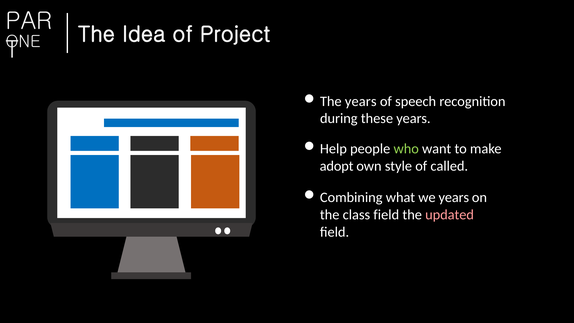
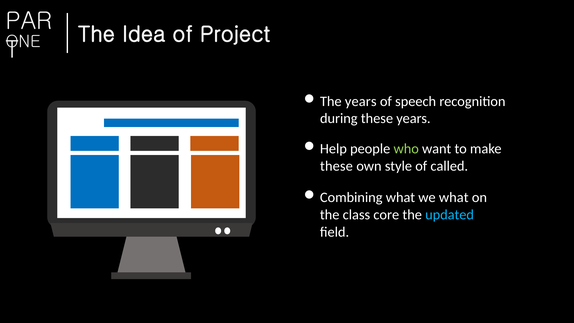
adopt: adopt -> these (336, 166)
we years: years -> what (454, 197)
class field: field -> core (386, 215)
updated colour: pink -> light blue (450, 215)
